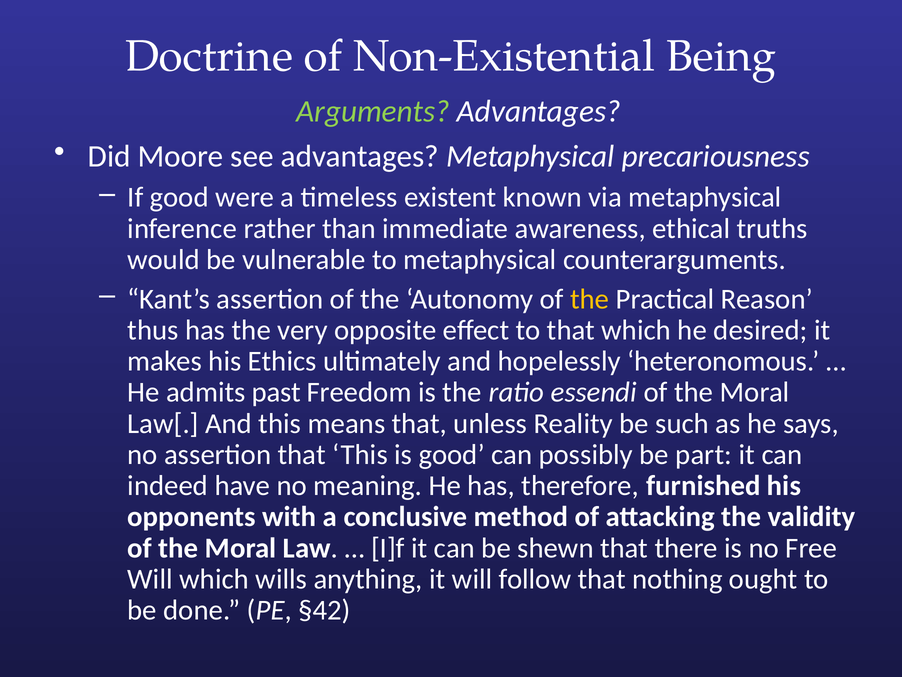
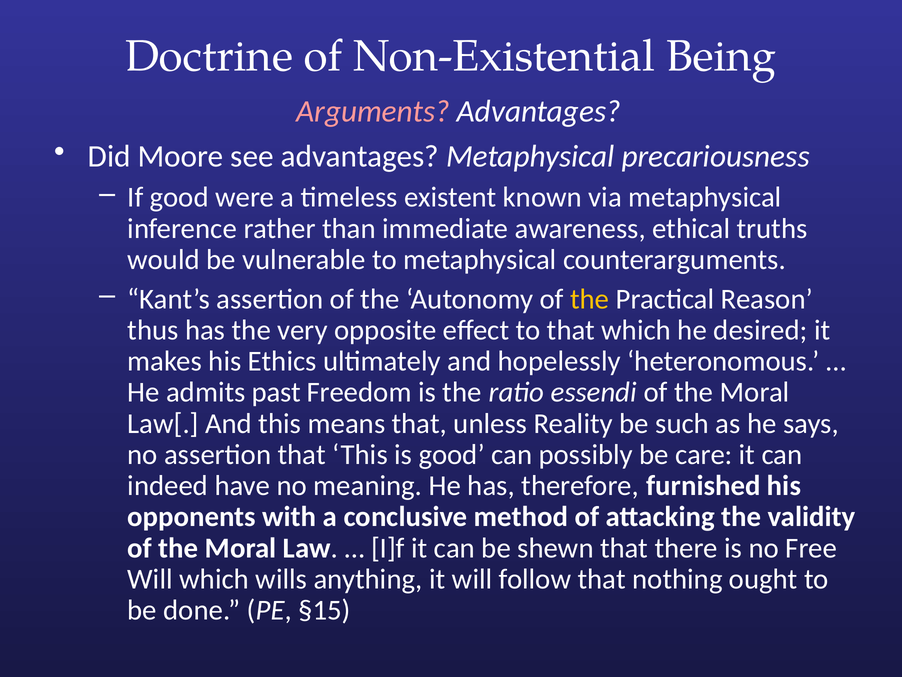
Arguments colour: light green -> pink (373, 111)
part: part -> care (704, 454)
§42: §42 -> §15 (324, 610)
